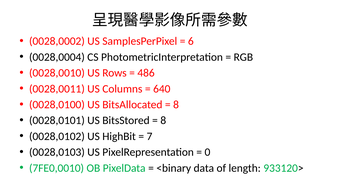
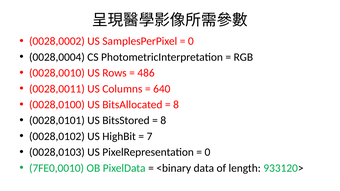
6: 6 -> 0 (191, 41)
